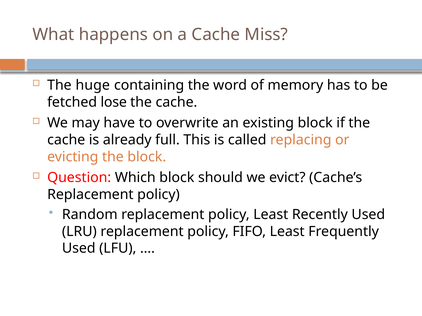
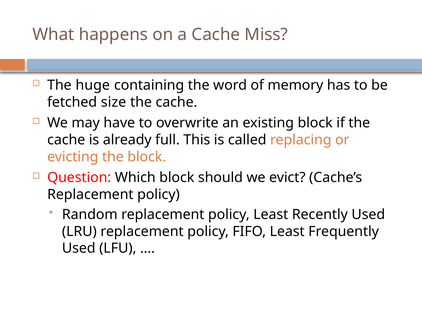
lose: lose -> size (114, 102)
